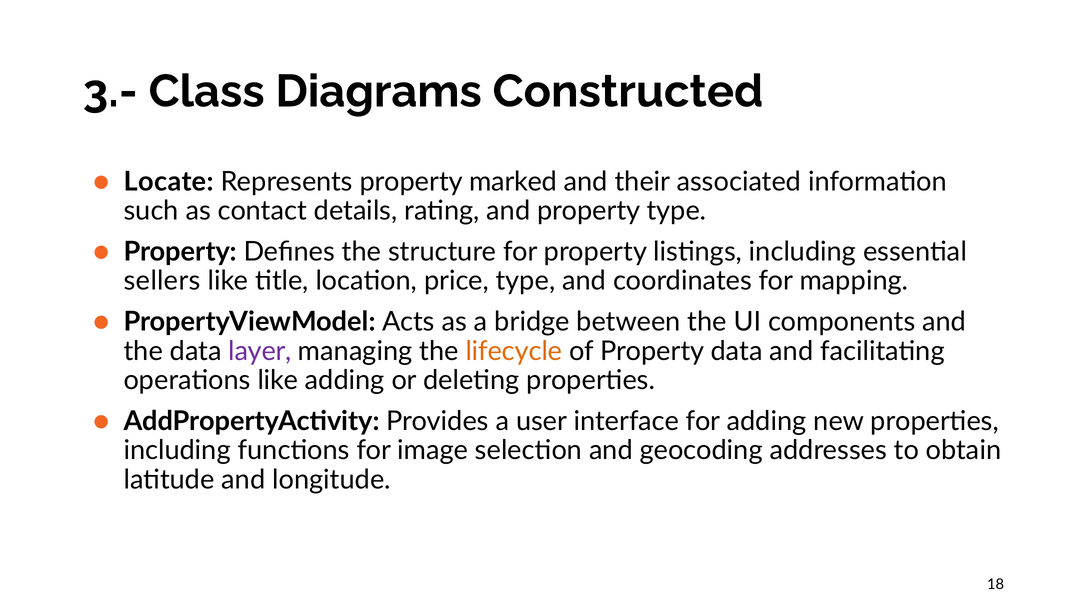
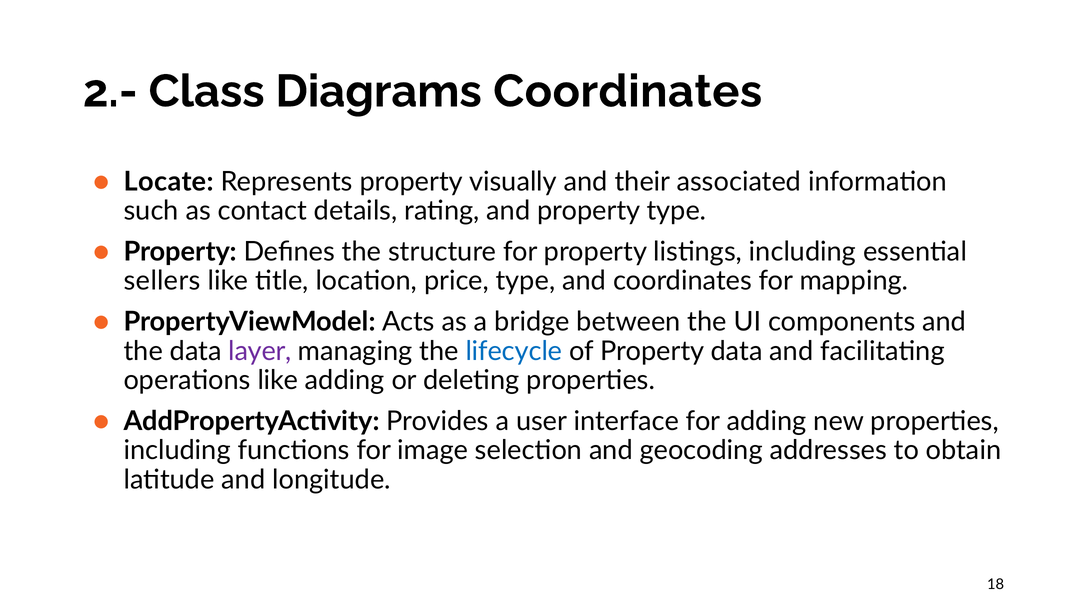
3.-: 3.- -> 2.- (110, 91)
Diagrams Constructed: Constructed -> Coordinates (628, 91)
marked: marked -> visually (513, 181)
lifecycle colour: orange -> blue (514, 351)
